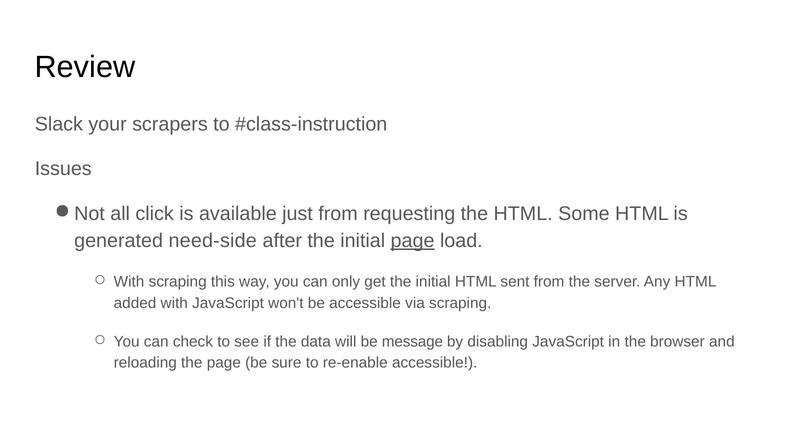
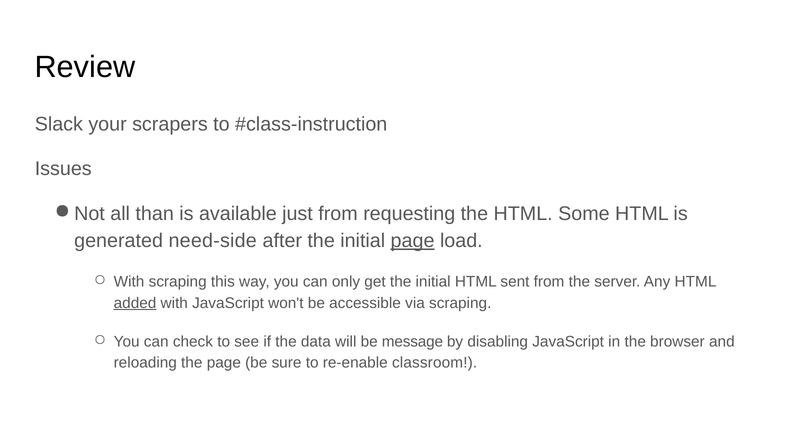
click: click -> than (155, 214)
added underline: none -> present (135, 303)
re-enable accessible: accessible -> classroom (435, 363)
